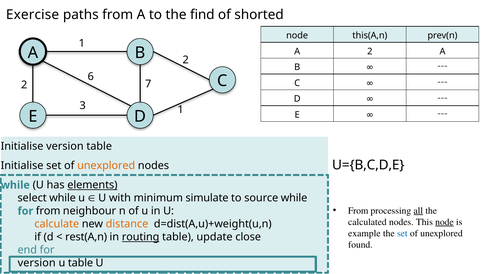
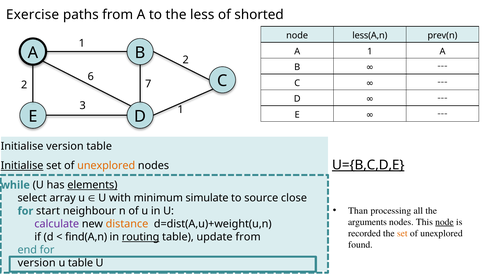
find: find -> less (202, 15)
this(A,n: this(A,n -> less(A,n (370, 36)
A 2: 2 -> 1 (370, 52)
U={B,C,D,E underline: none -> present (368, 165)
Initialise underline: none -> present (22, 166)
select while: while -> array (63, 198)
source while: while -> close (294, 198)
From: From -> Than (358, 211)
all underline: present -> none (418, 211)
for from: from -> start (48, 211)
calculated: calculated -> arguments (367, 222)
calculate colour: orange -> purple (57, 224)
example: example -> recorded (364, 234)
set colour: blue -> orange (402, 234)
rest(A,n: rest(A,n -> find(A,n (86, 237)
update close: close -> from (248, 237)
